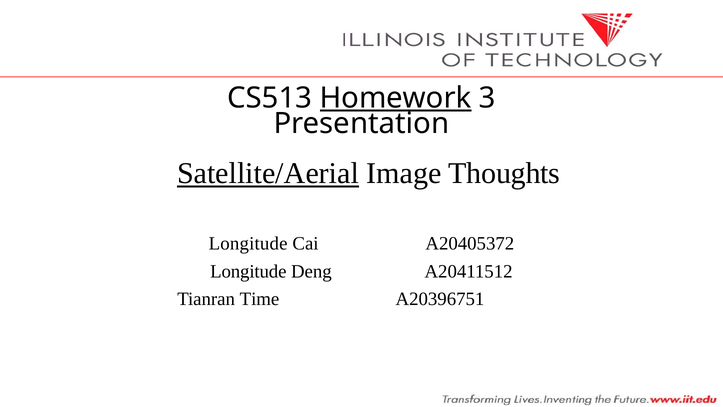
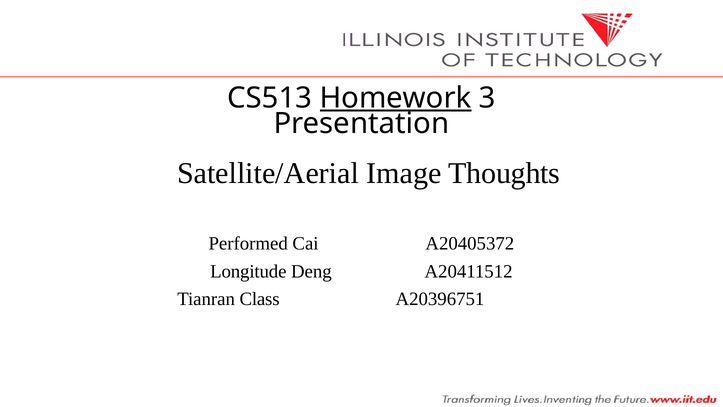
Satellite/Aerial underline: present -> none (268, 173)
Longitude: Longitude -> Performed (248, 243)
Time: Time -> Class (260, 299)
